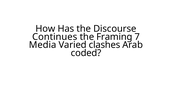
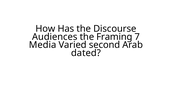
Continues: Continues -> Audiences (55, 37)
clashes: clashes -> second (104, 45)
coded: coded -> dated (86, 53)
